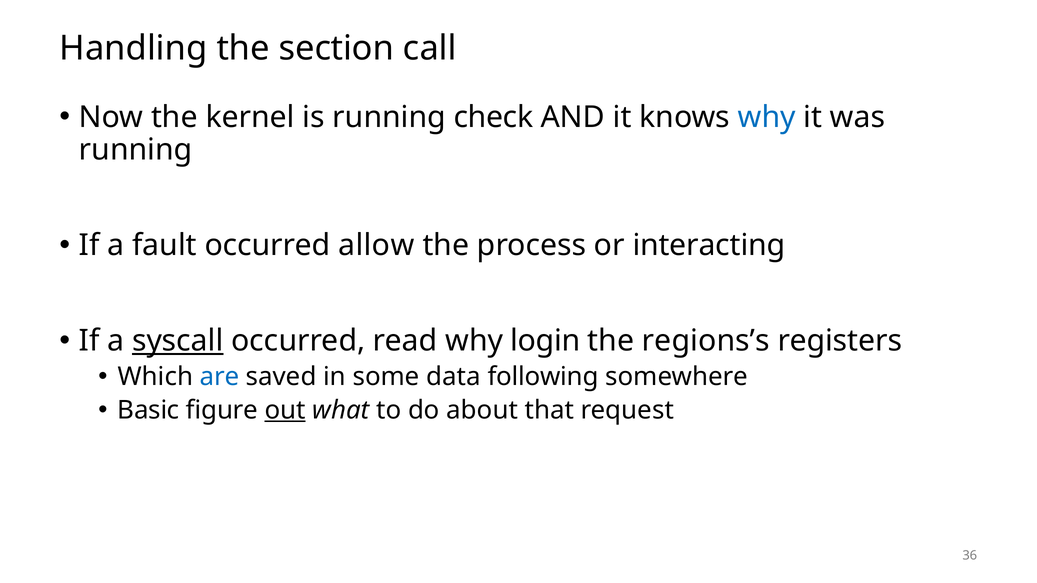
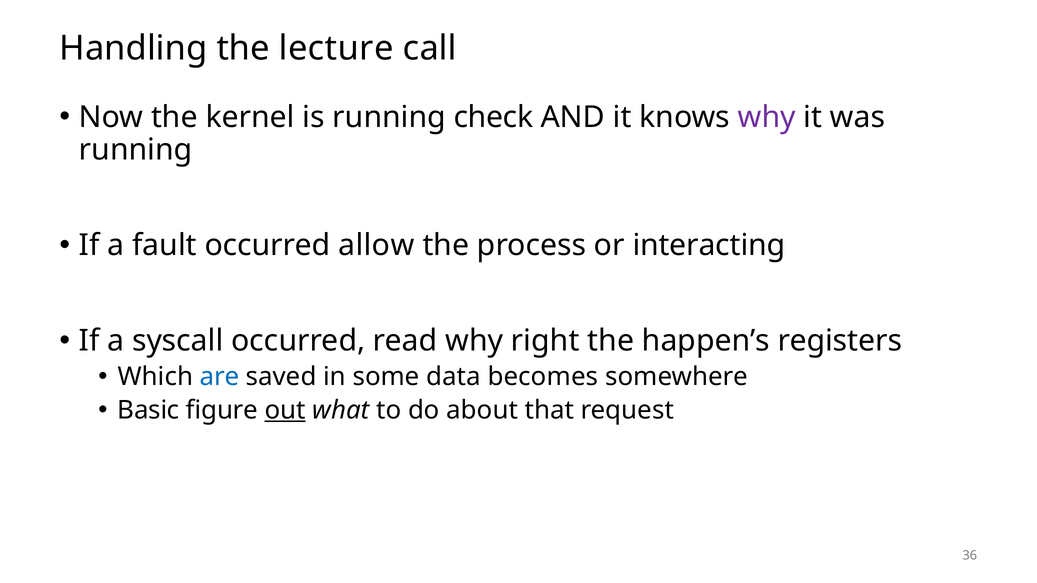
section: section -> lecture (336, 48)
why colour: blue -> purple (767, 117)
syscall underline: present -> none (178, 341)
login: login -> right (545, 341)
regions’s: regions’s -> happen’s (706, 341)
following: following -> becomes (543, 377)
